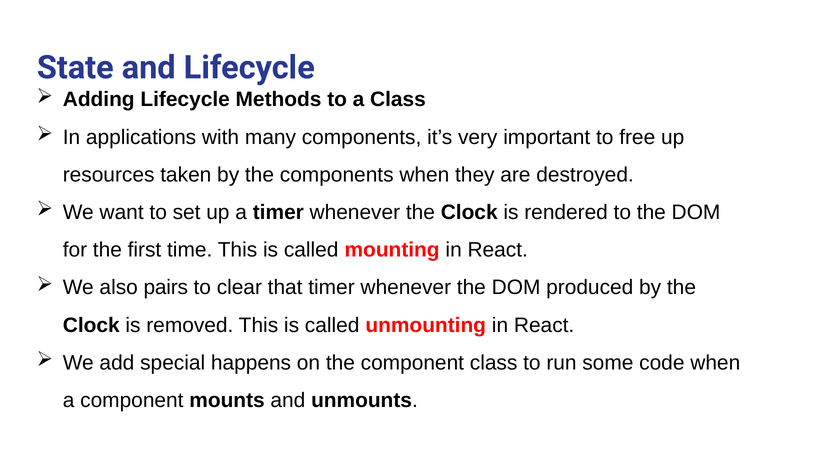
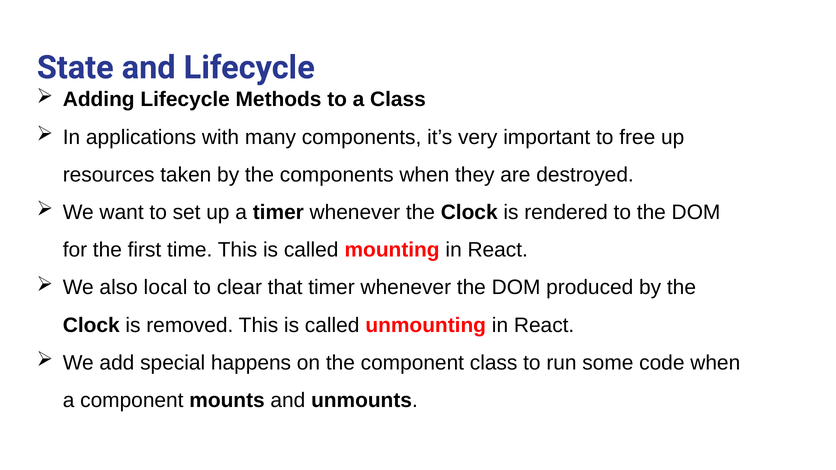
pairs: pairs -> local (166, 288)
